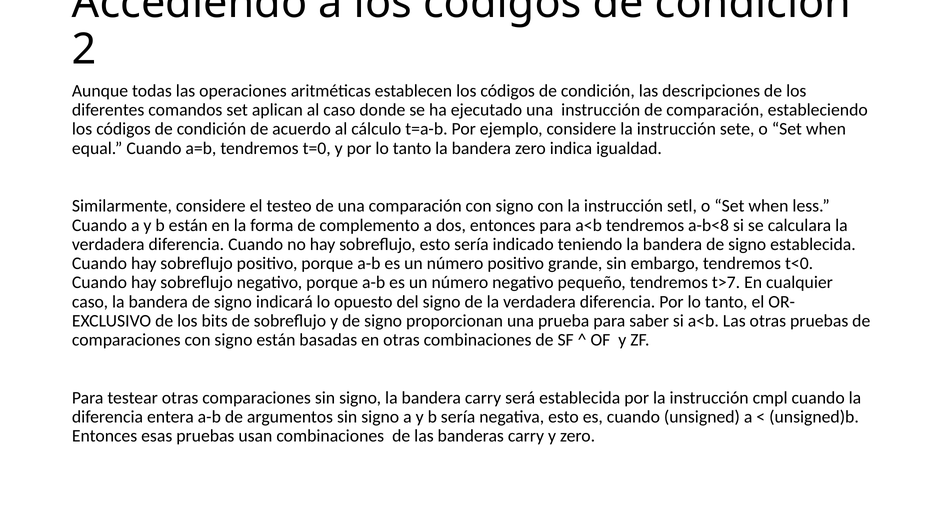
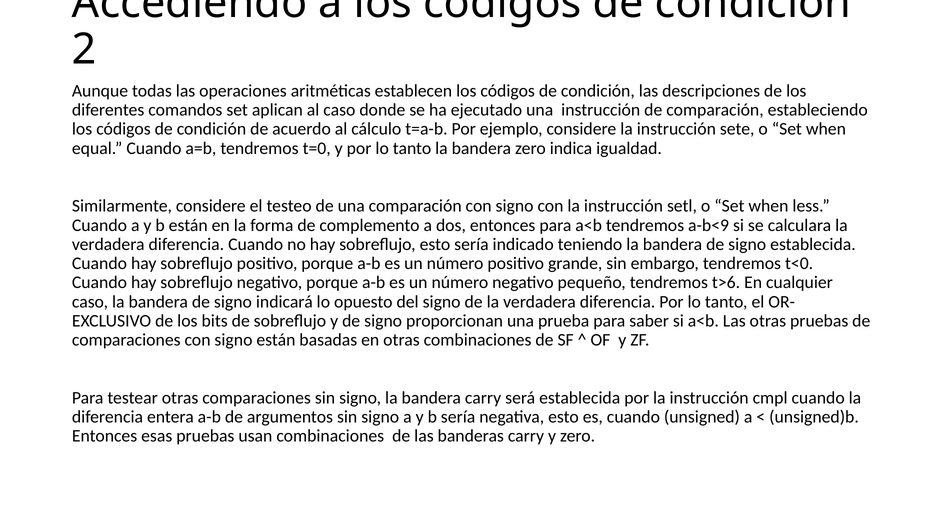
a-b<8: a-b<8 -> a-b<9 (709, 225)
t>7: t>7 -> t>6 (726, 283)
